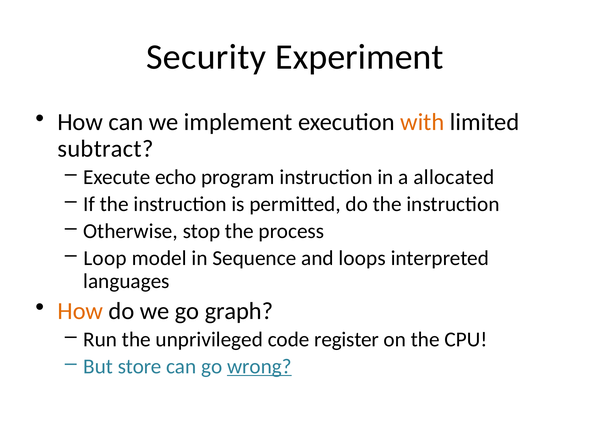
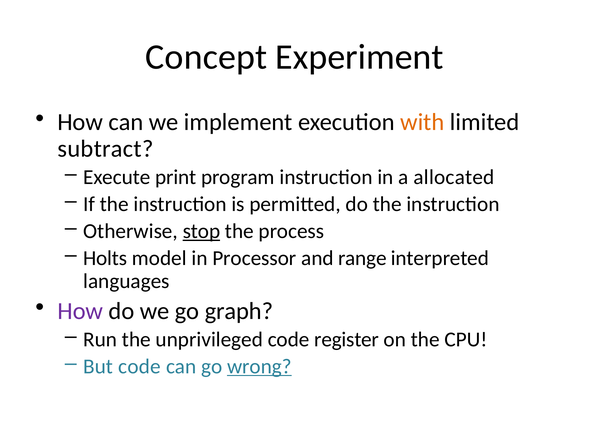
Security: Security -> Concept (206, 57)
echo: echo -> print (176, 177)
stop underline: none -> present (201, 232)
Loop: Loop -> Holts (105, 259)
Sequence: Sequence -> Processor (254, 259)
loops: loops -> range (362, 259)
How colour: orange -> purple (80, 311)
But store: store -> code (139, 367)
